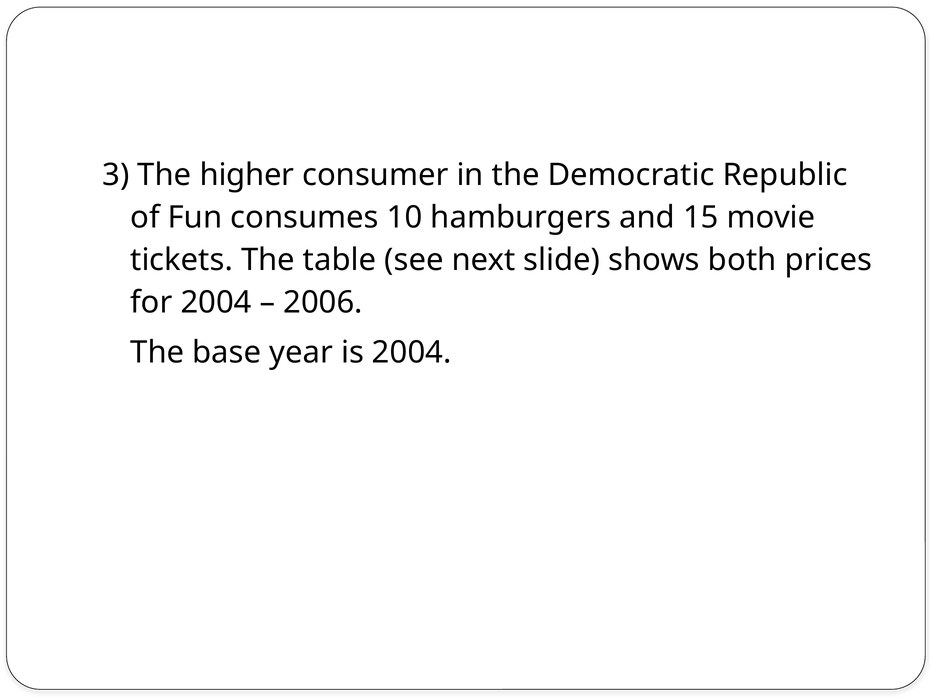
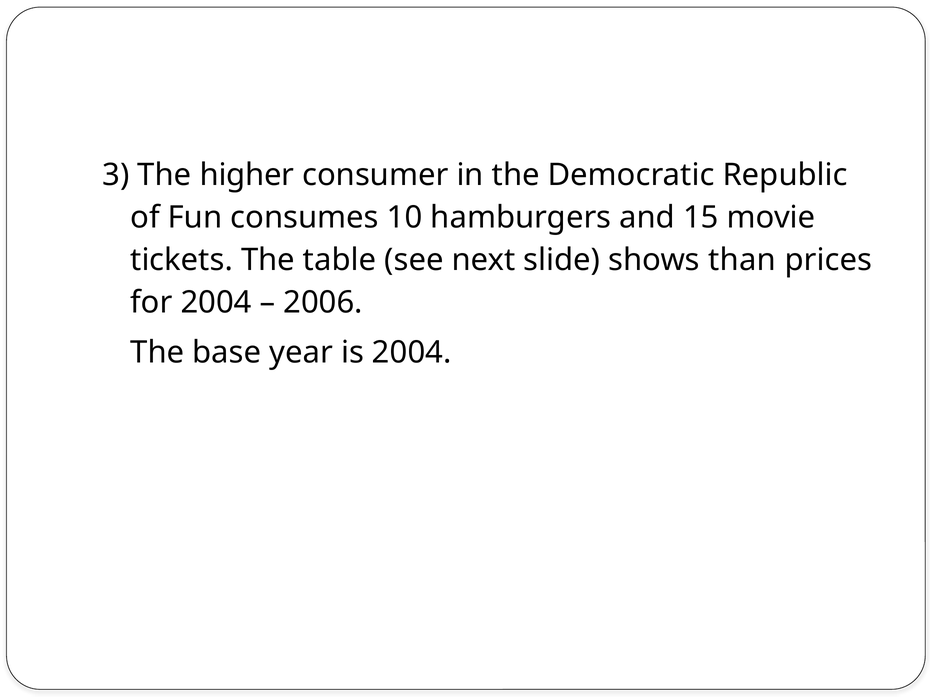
both: both -> than (742, 260)
